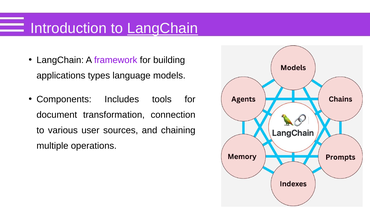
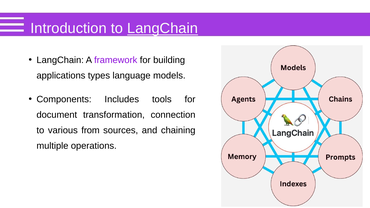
user: user -> from (91, 130)
